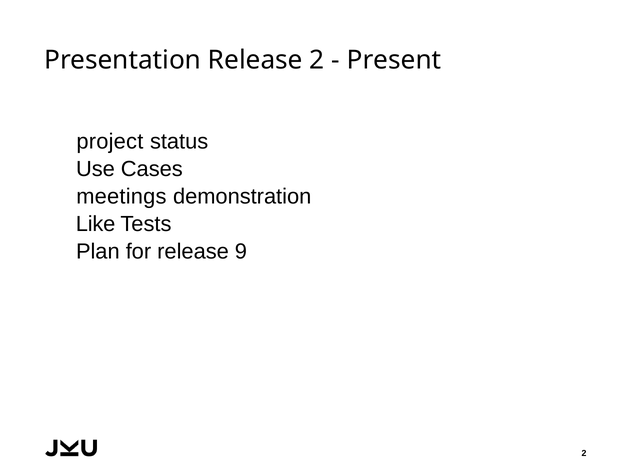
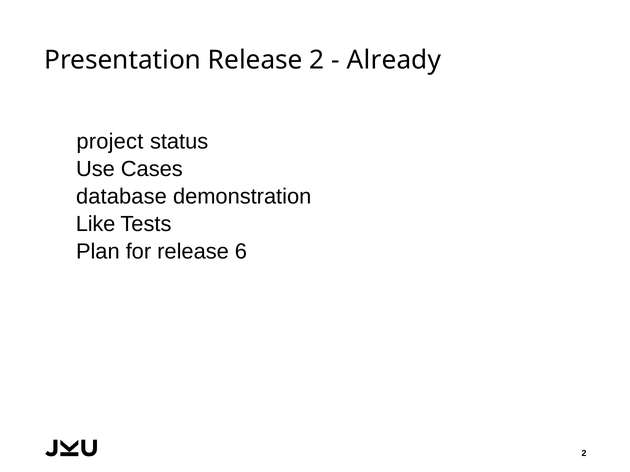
Present: Present -> Already (394, 60)
meetings: meetings -> database (121, 197)
9: 9 -> 6 (241, 252)
